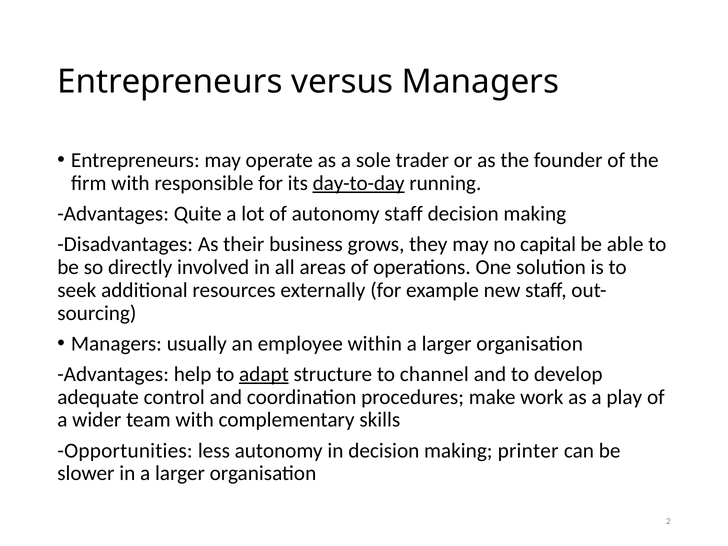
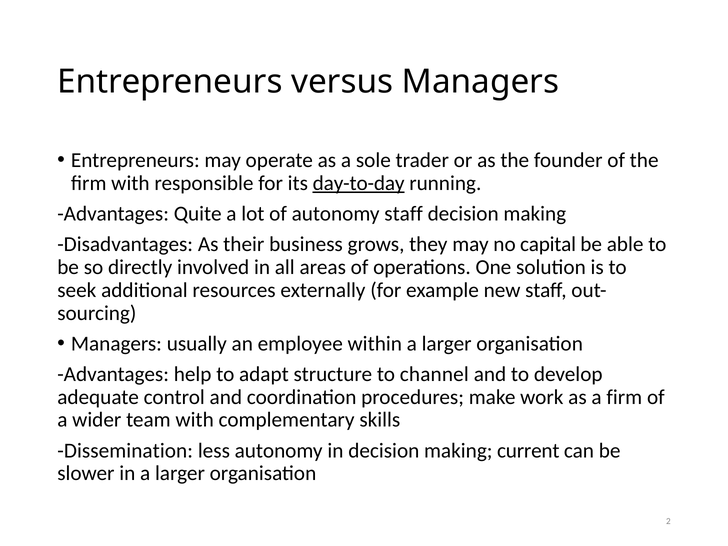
adapt underline: present -> none (264, 374)
a play: play -> firm (624, 397)
Opportunities: Opportunities -> Dissemination (125, 451)
printer: printer -> current (528, 451)
